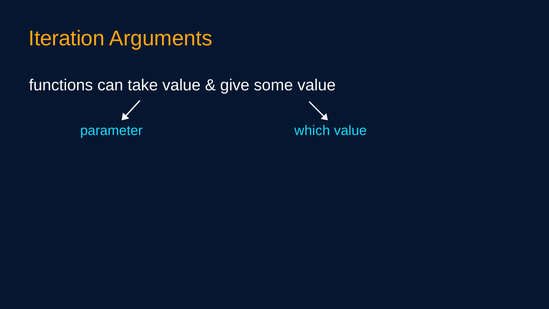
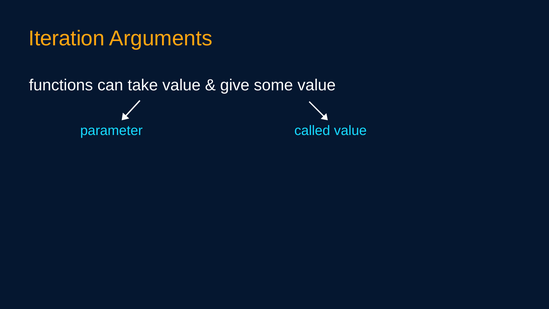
which: which -> called (312, 131)
